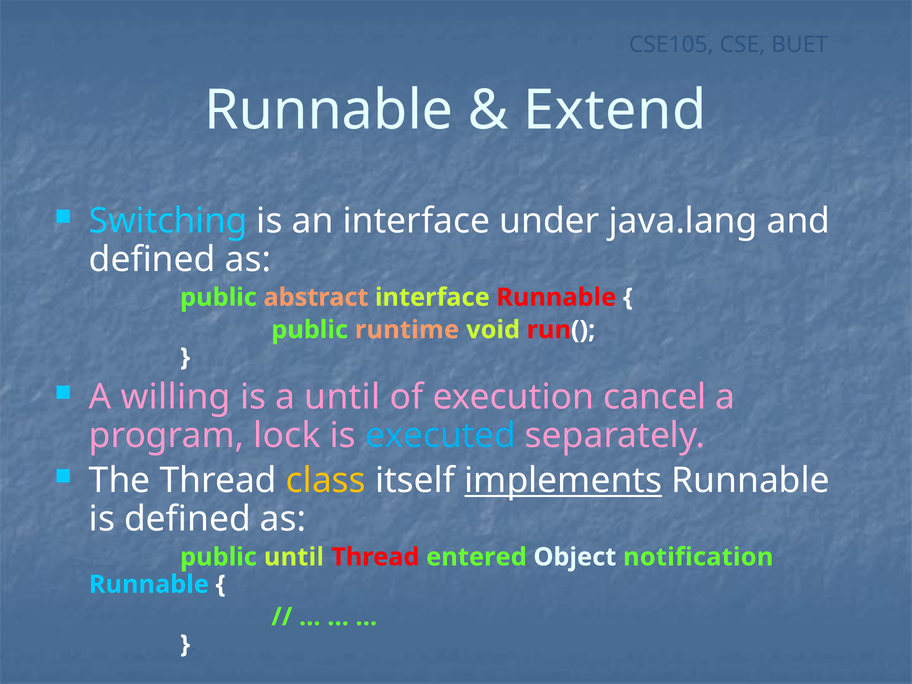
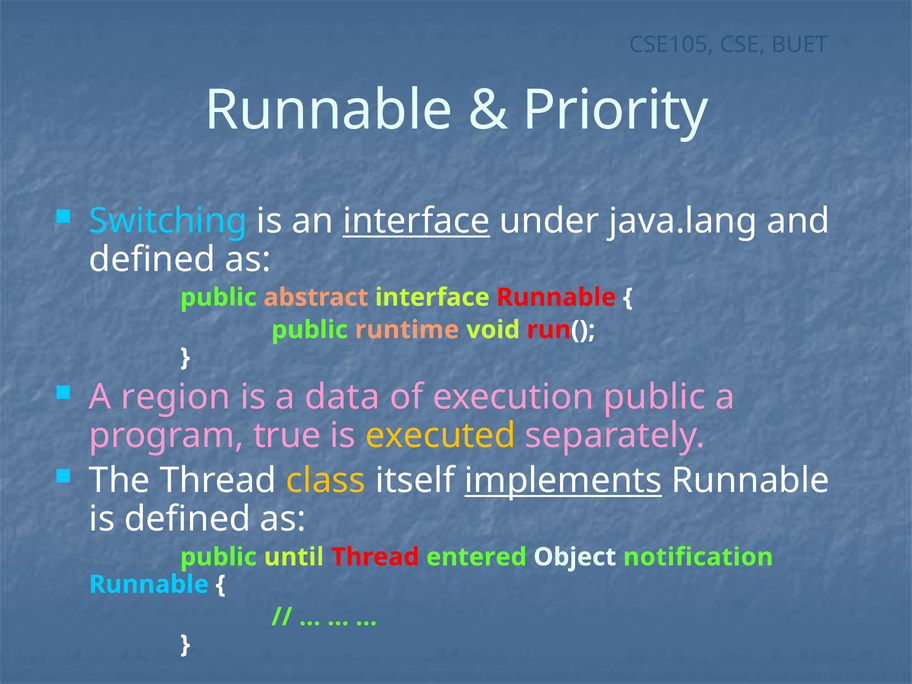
Extend: Extend -> Priority (615, 110)
interface underline: none -> present (416, 221)
willing: willing -> region (176, 397)
a until: until -> data (342, 397)
execution cancel: cancel -> public (654, 397)
lock: lock -> true (287, 435)
executed colour: light blue -> yellow (441, 435)
